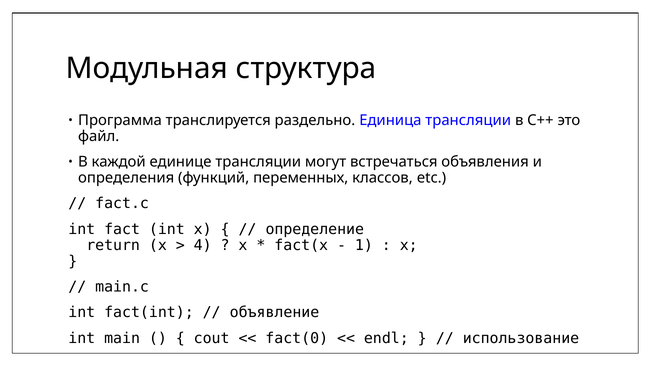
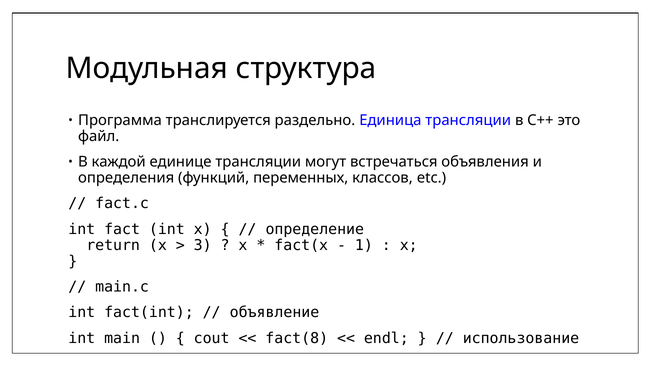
4: 4 -> 3 (203, 245)
fact(0: fact(0 -> fact(8 (297, 338)
